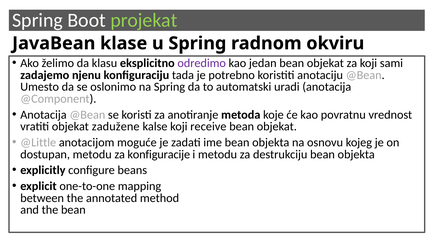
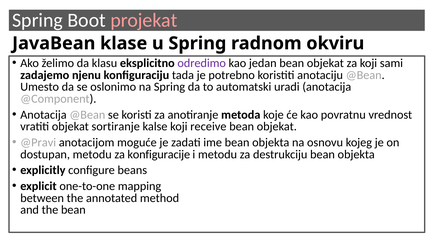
projekat colour: light green -> pink (144, 20)
zadužene: zadužene -> sortiranje (116, 127)
@Little: @Little -> @Pravi (38, 143)
